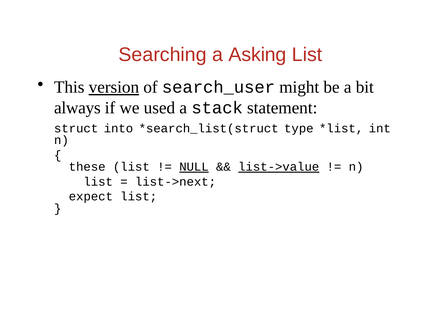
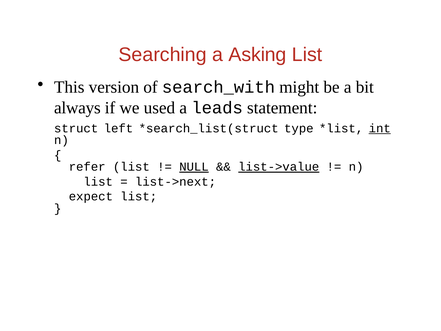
version underline: present -> none (114, 87)
search_user: search_user -> search_with (218, 87)
stack: stack -> leads (217, 108)
into: into -> left (118, 128)
int underline: none -> present (380, 128)
these: these -> refer (87, 167)
